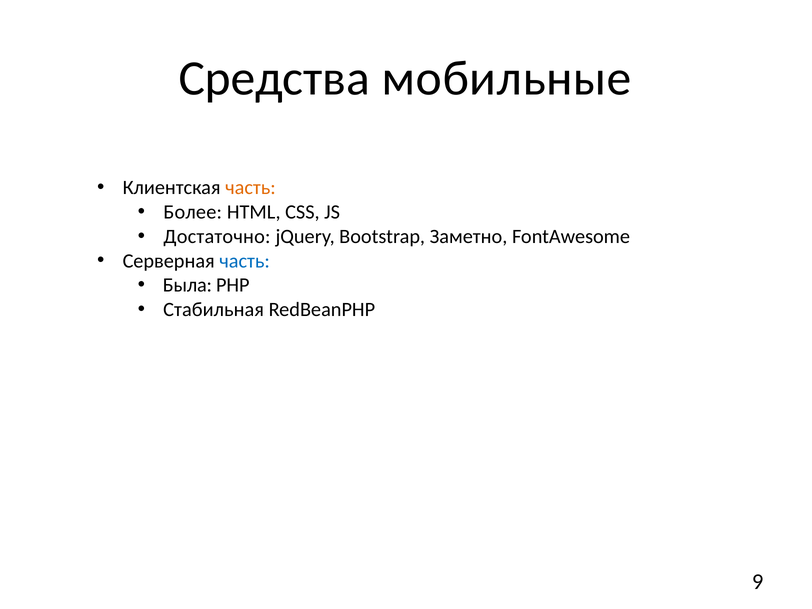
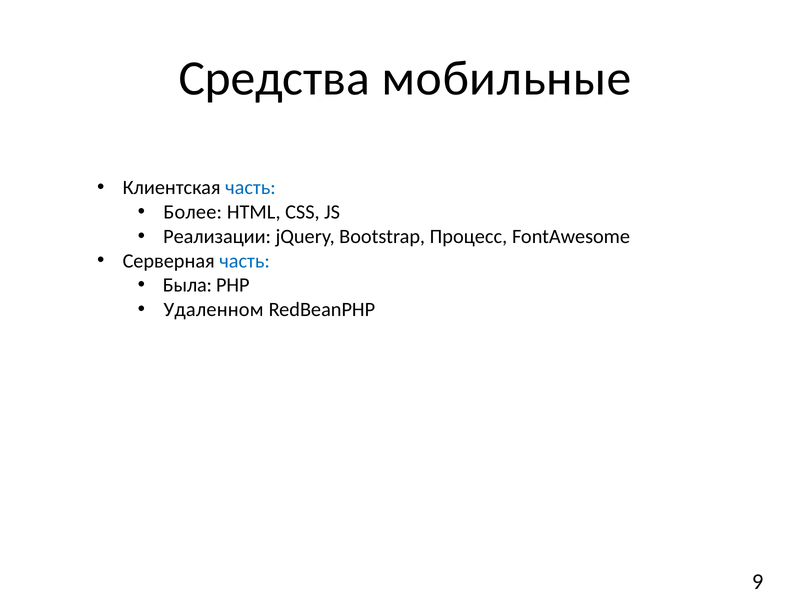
часть colour: orange -> blue (250, 188)
Достаточно: Достаточно -> Реализации (217, 237)
Заметно: Заметно -> Процесс (468, 237)
Стабильная: Стабильная -> Удаленном (214, 310)
